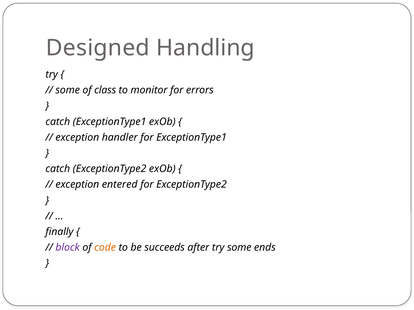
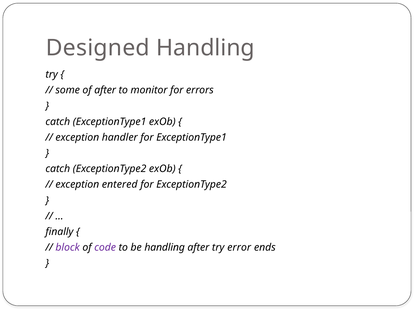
of class: class -> after (105, 90)
code colour: orange -> purple (105, 248)
be succeeds: succeeds -> handling (165, 248)
try some: some -> error (239, 248)
